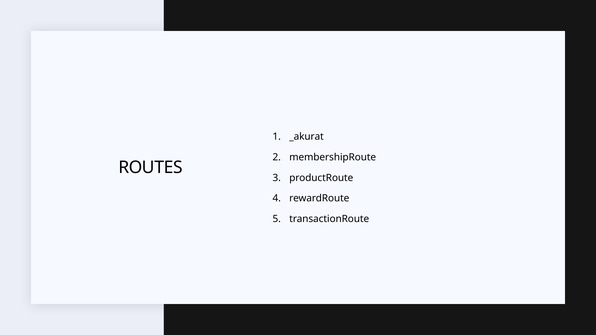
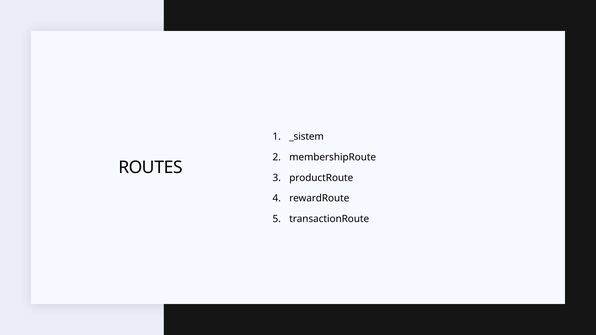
_akurat: _akurat -> _sistem (307, 137)
